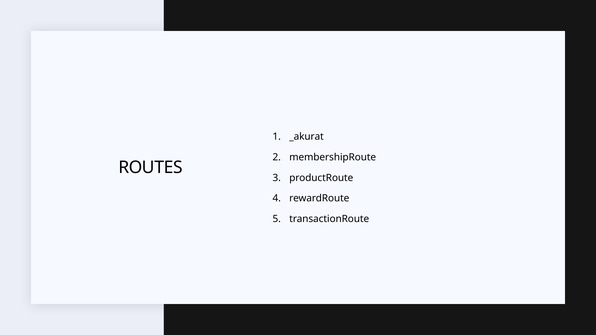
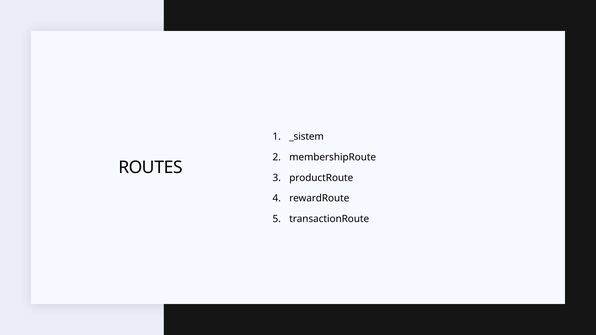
_akurat: _akurat -> _sistem (307, 137)
